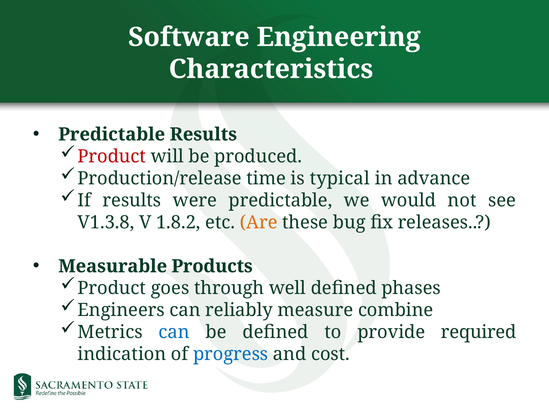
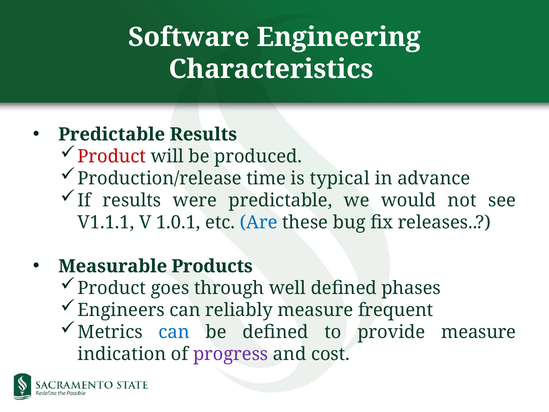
V1.3.8: V1.3.8 -> V1.1.1 (106, 222)
1.8.2: 1.8.2 -> 1.0.1 (178, 222)
Are colour: orange -> blue (259, 222)
combine: combine -> frequent (396, 310)
provide required: required -> measure (479, 332)
progress colour: blue -> purple (231, 354)
